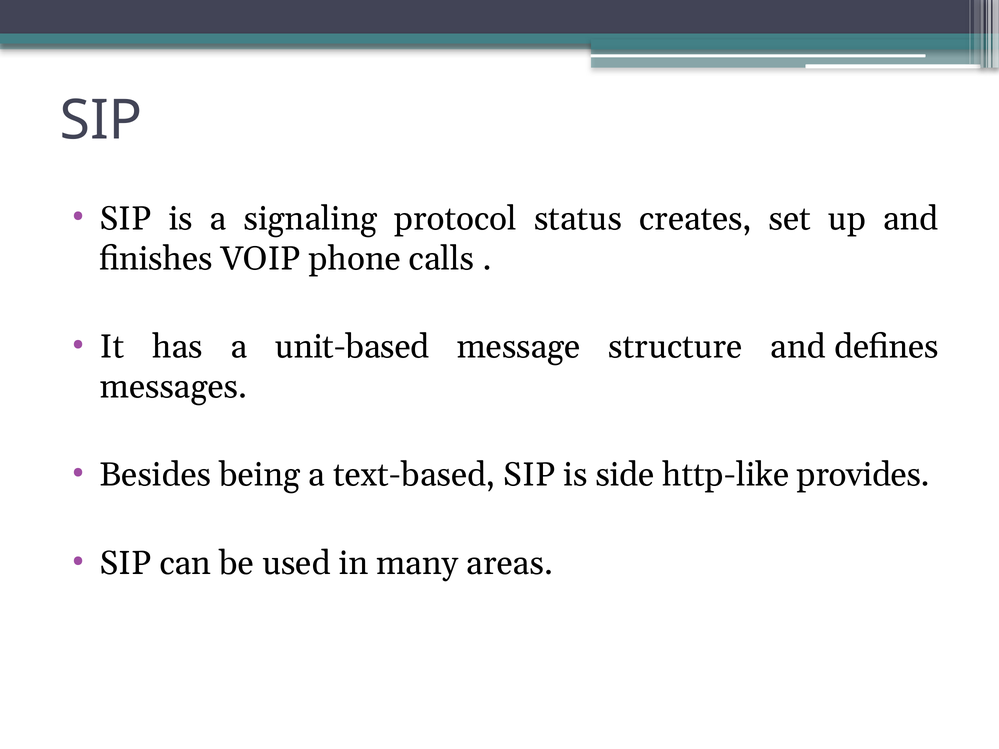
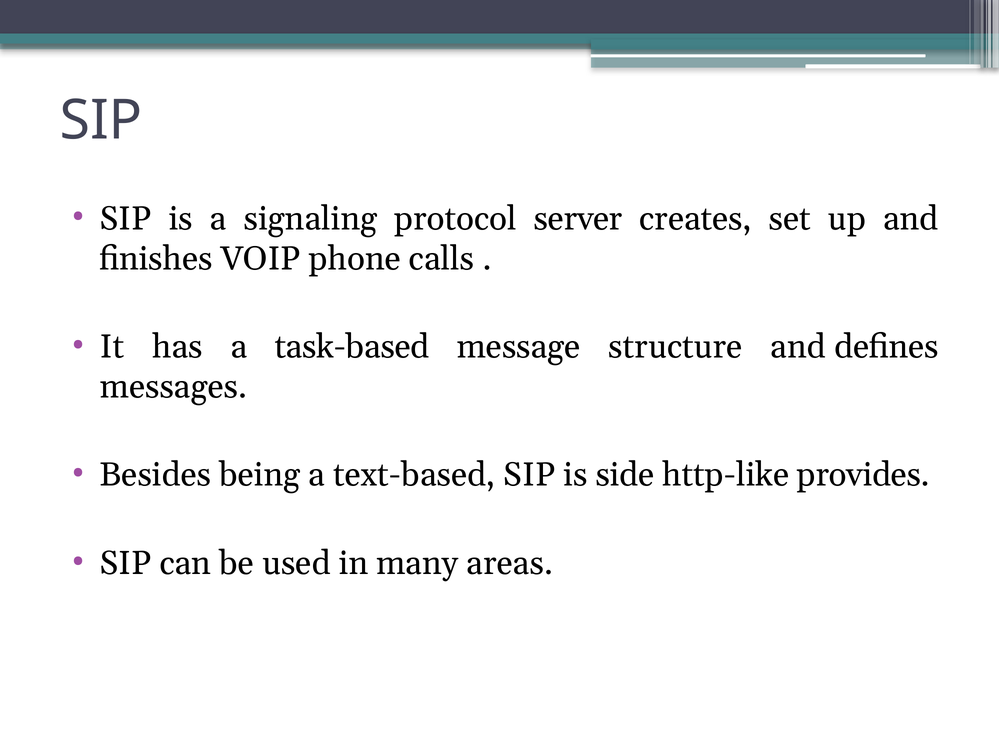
status: status -> server (578, 219)
unit-based: unit-based -> task-based (352, 347)
